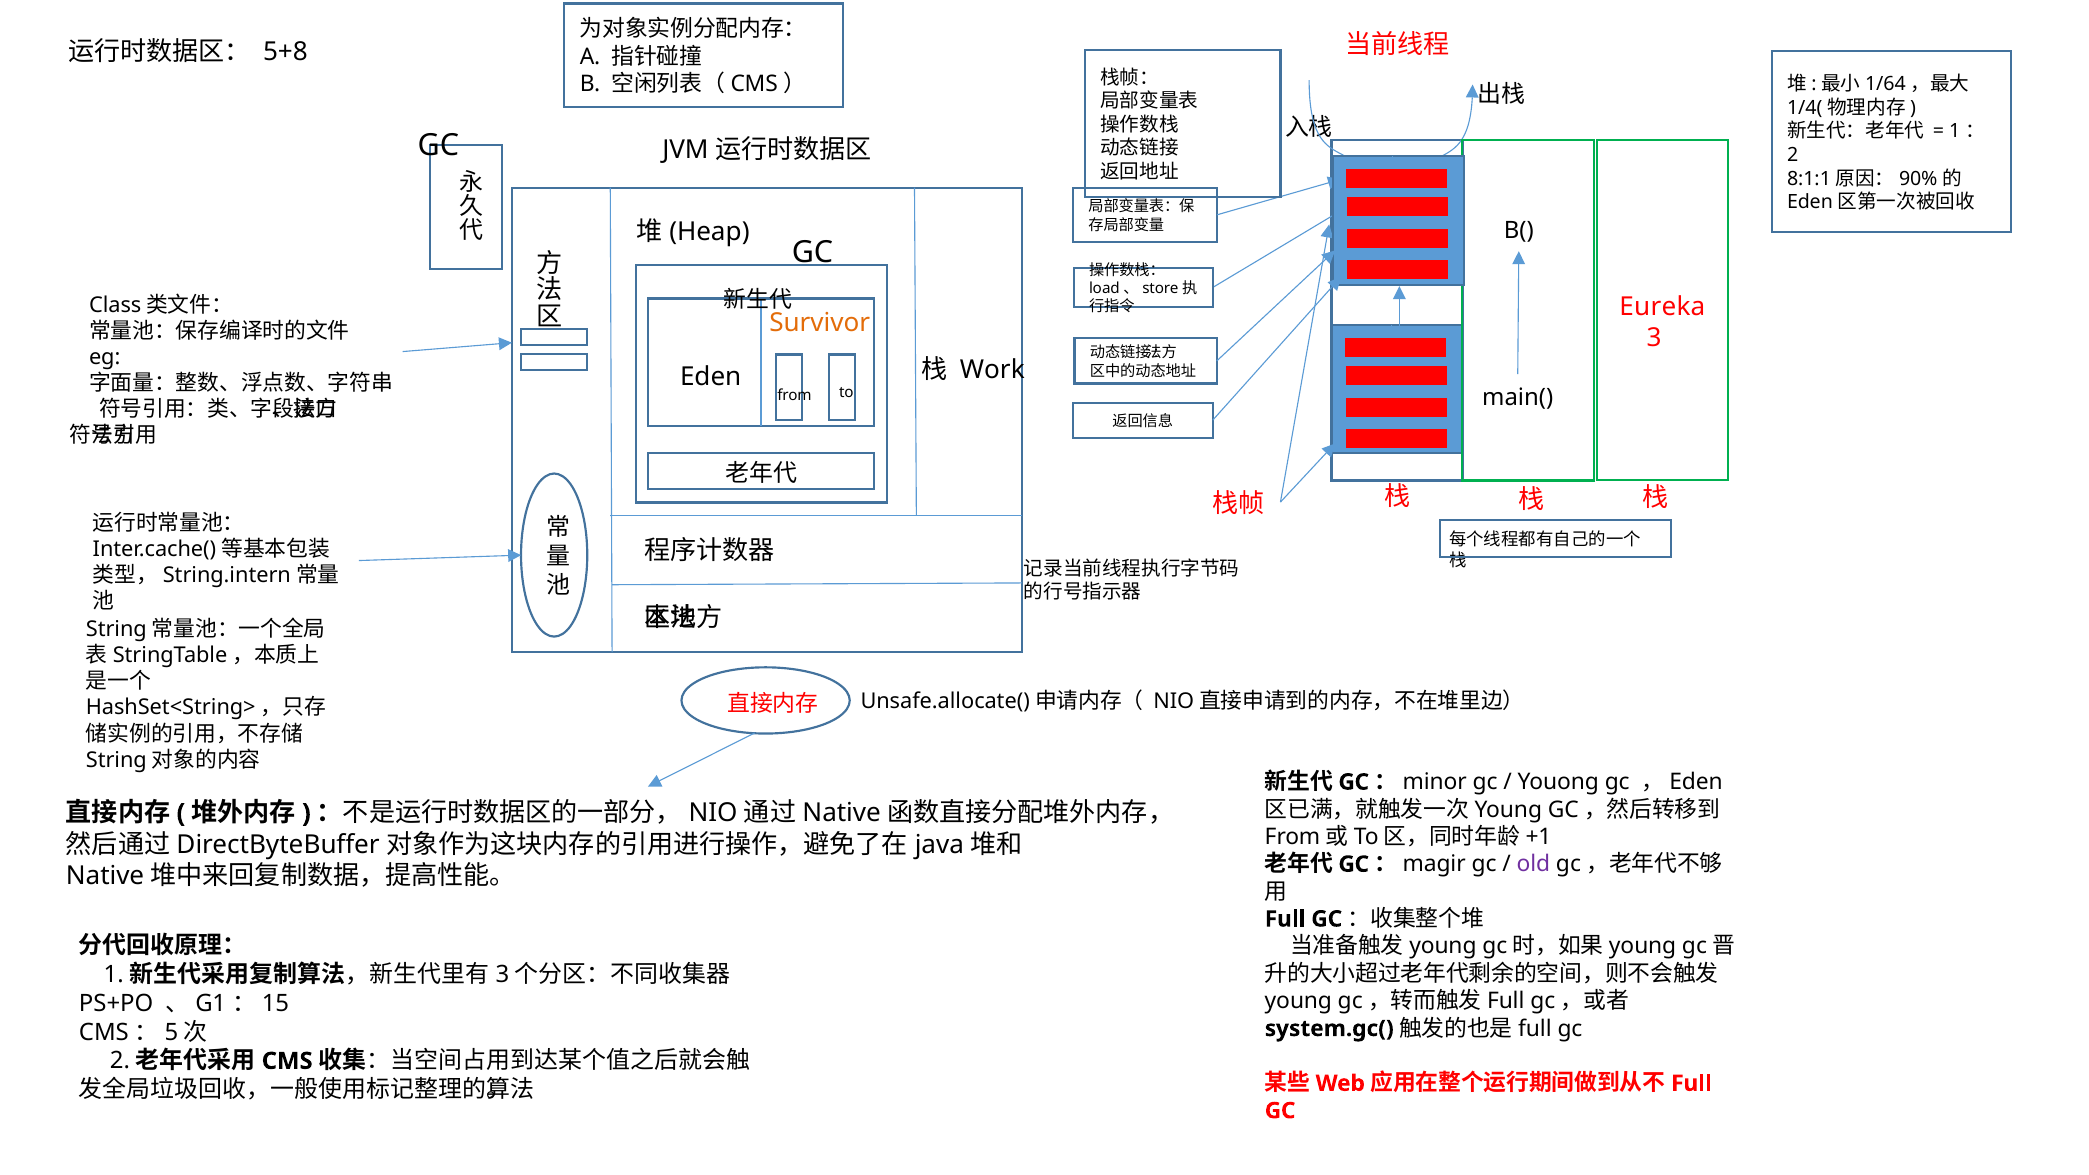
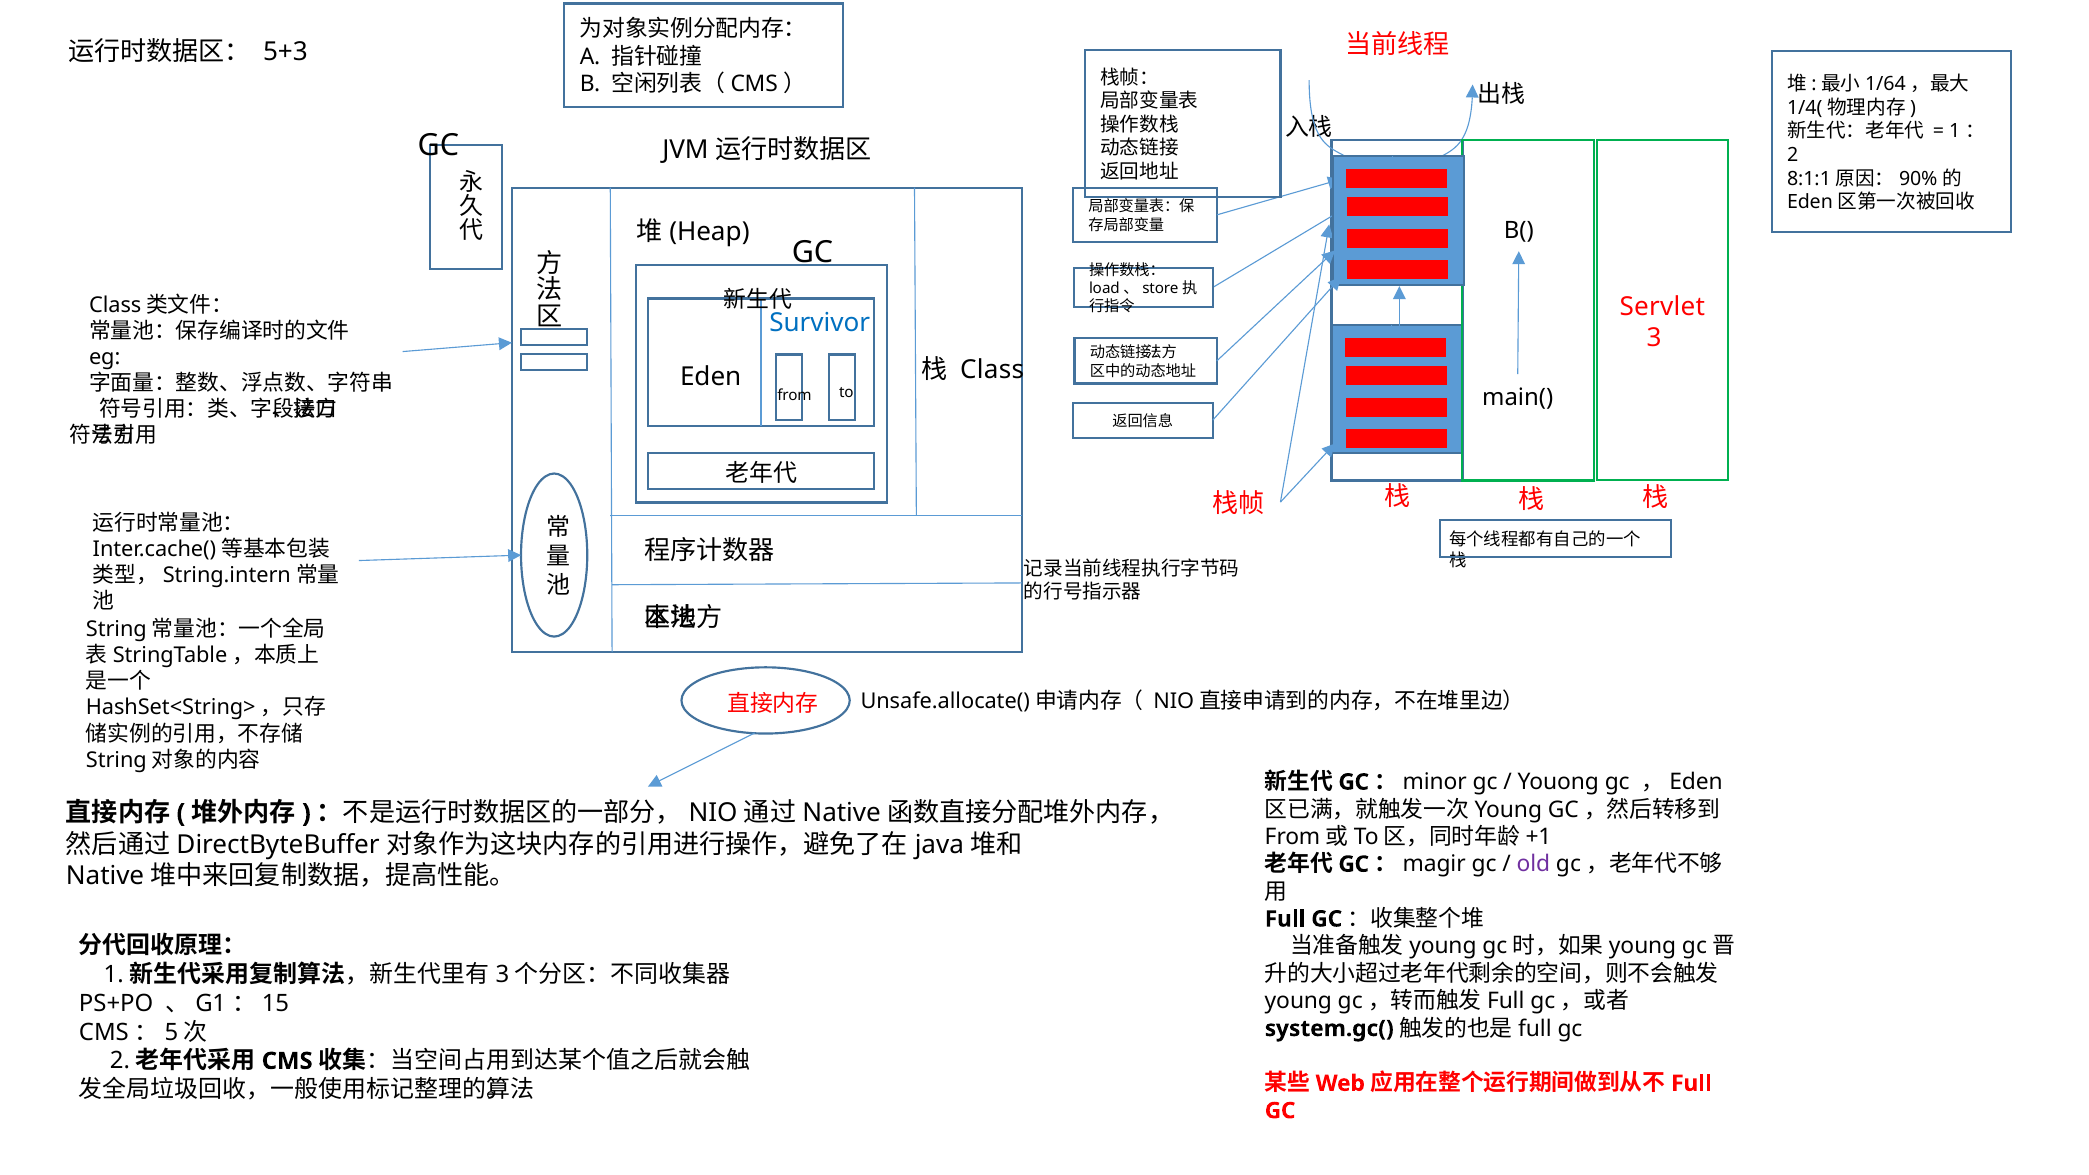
5+8: 5+8 -> 5+3 (285, 52)
Eureka: Eureka -> Servlet (1662, 307)
Survivor colour: orange -> blue (820, 323)
Work: Work -> Class (992, 370)
